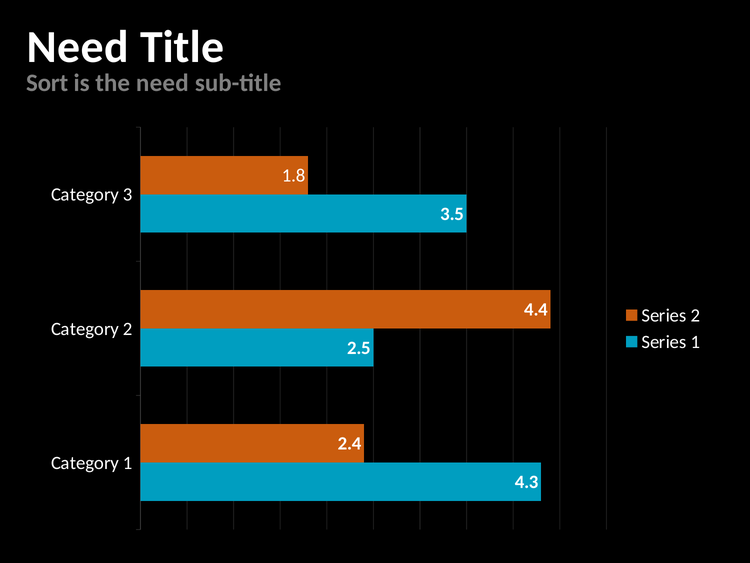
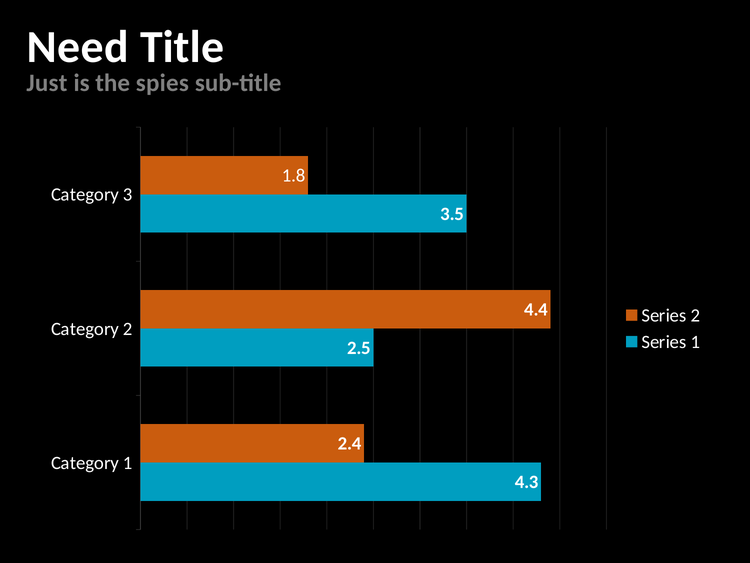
Sort: Sort -> Just (47, 83)
the need: need -> spies (162, 83)
